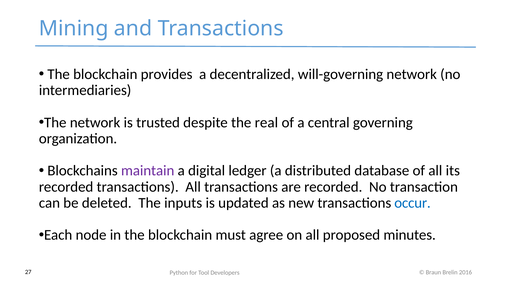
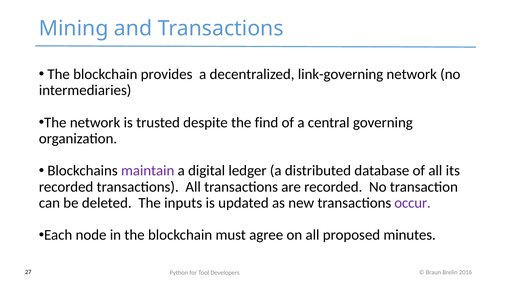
will-governing: will-governing -> link-governing (341, 74)
real: real -> find (266, 123)
occur colour: blue -> purple (413, 203)
